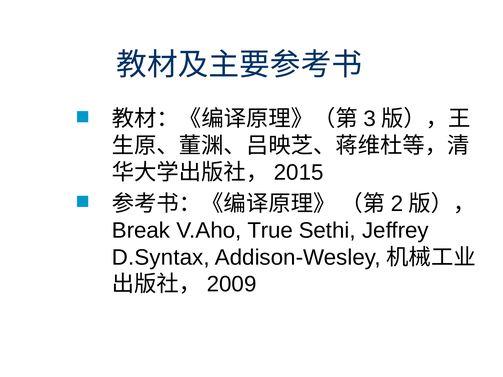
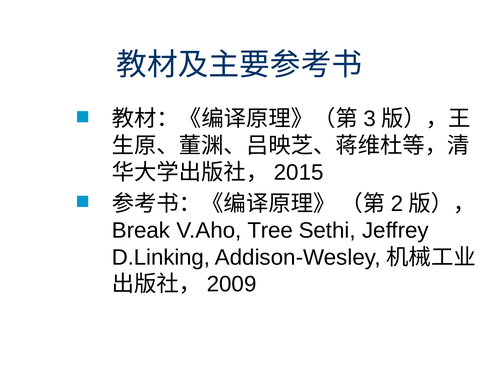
True: True -> Tree (270, 231)
D.Syntax: D.Syntax -> D.Linking (161, 258)
